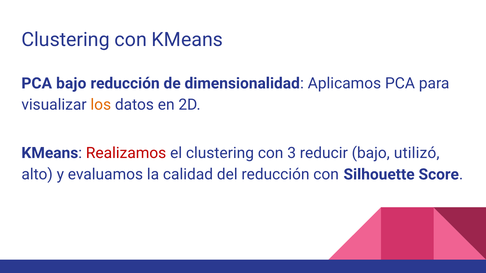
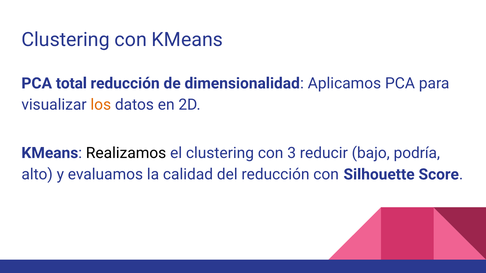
PCA bajo: bajo -> total (71, 83)
Realizamos colour: red -> black (126, 153)
utilizó: utilizó -> podría (417, 153)
